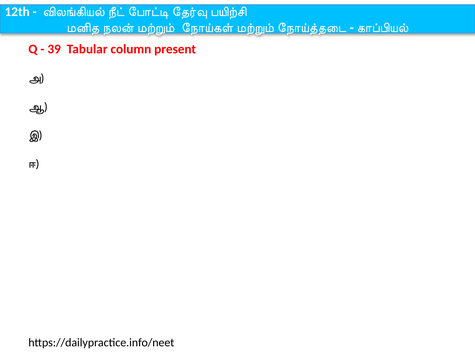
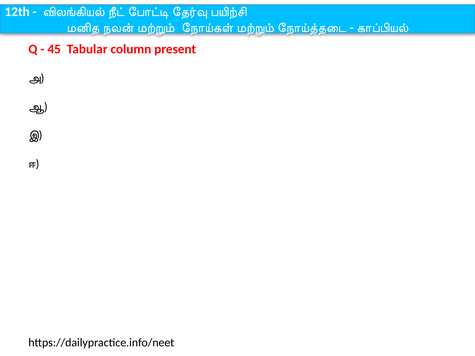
39: 39 -> 45 (54, 49)
